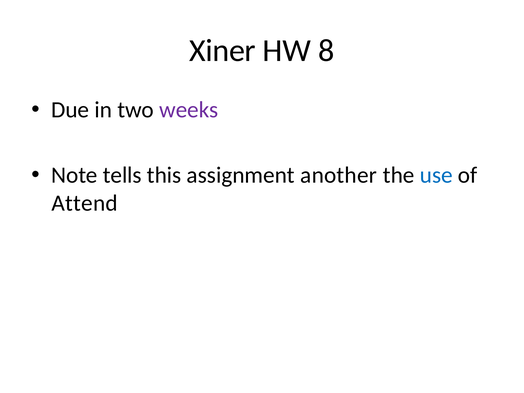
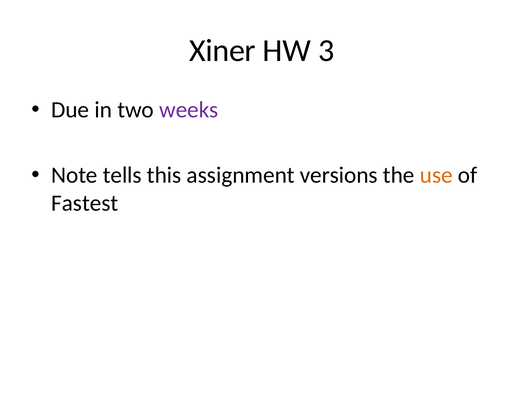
8: 8 -> 3 (326, 51)
another: another -> versions (339, 175)
use colour: blue -> orange (436, 175)
Attend: Attend -> Fastest (85, 203)
